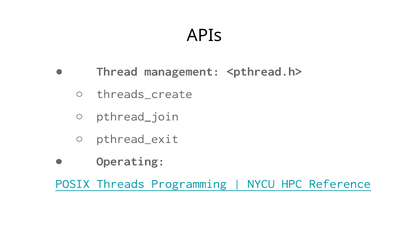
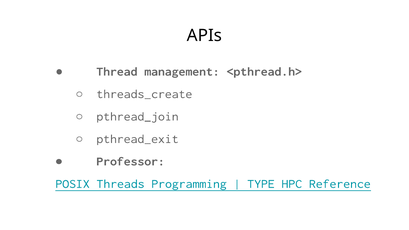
Operating: Operating -> Professor (131, 161)
NYCU: NYCU -> TYPE (261, 184)
